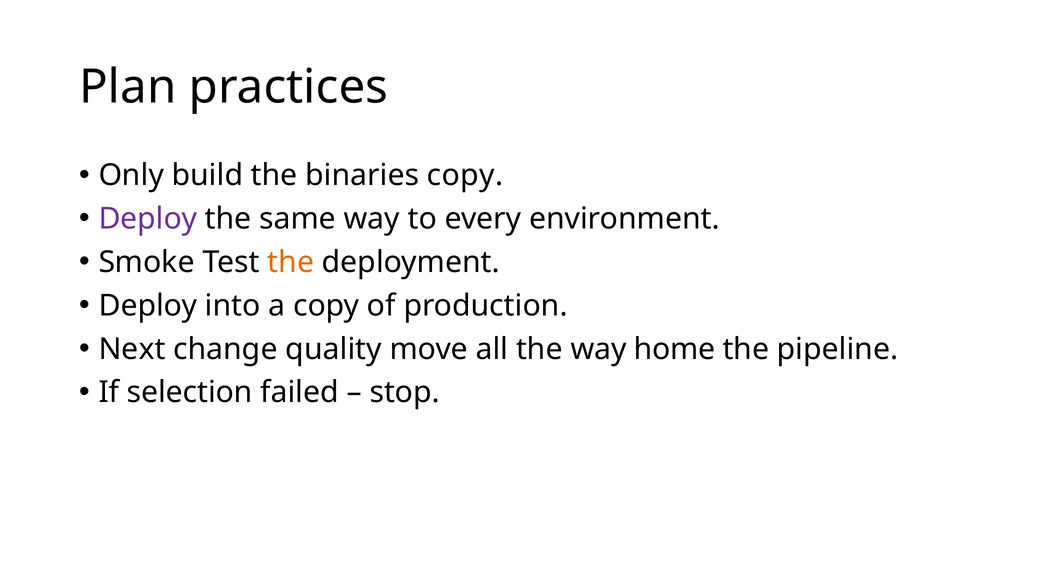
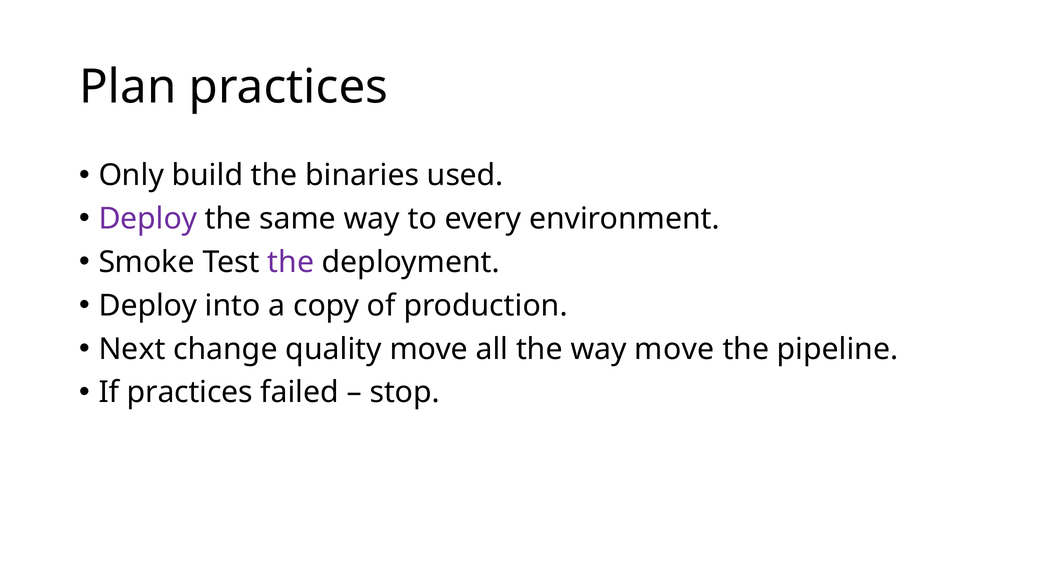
binaries copy: copy -> used (465, 175)
the colour: orange -> purple (291, 262)
way home: home -> move (674, 349)
If selection: selection -> practices (190, 393)
